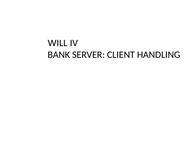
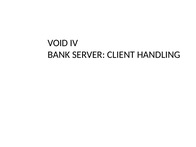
WILL: WILL -> VOID (58, 43)
